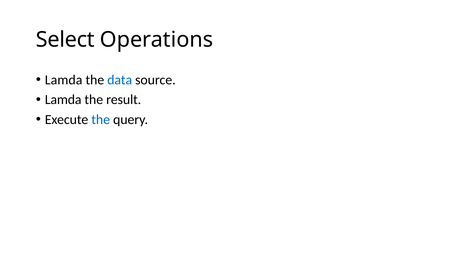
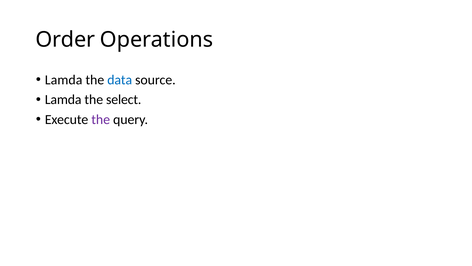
Select: Select -> Order (65, 40)
result: result -> select (124, 100)
the colour: blue -> purple (101, 119)
